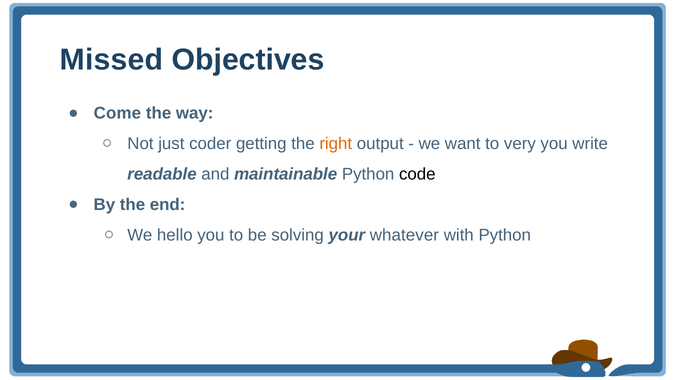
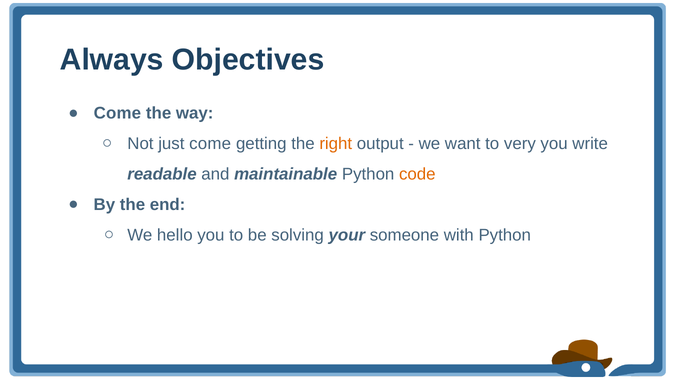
Missed: Missed -> Always (112, 60)
just coder: coder -> come (210, 144)
code colour: black -> orange (417, 174)
whatever: whatever -> someone (404, 235)
